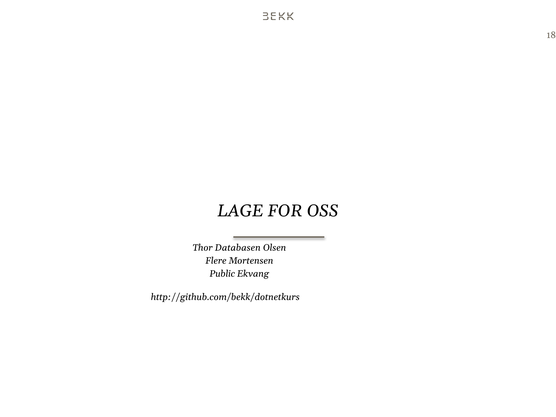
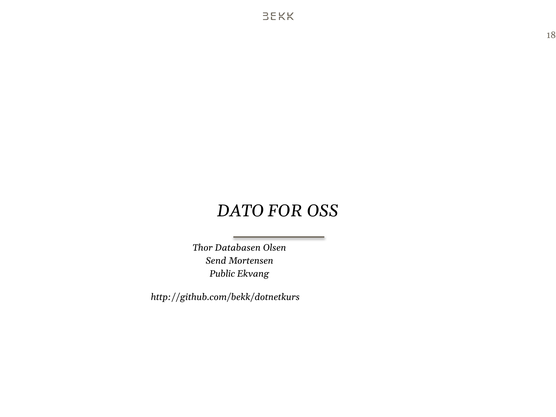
LAGE: LAGE -> DATO (241, 211)
Flere: Flere -> Send (216, 261)
